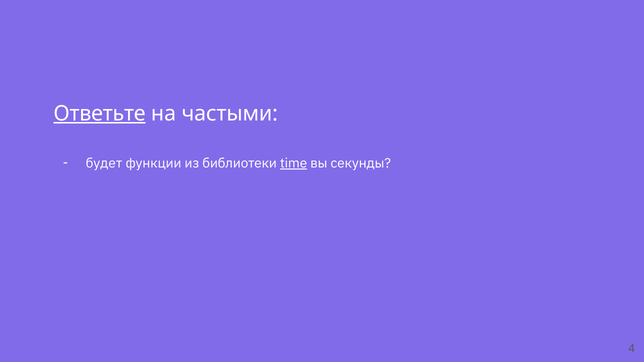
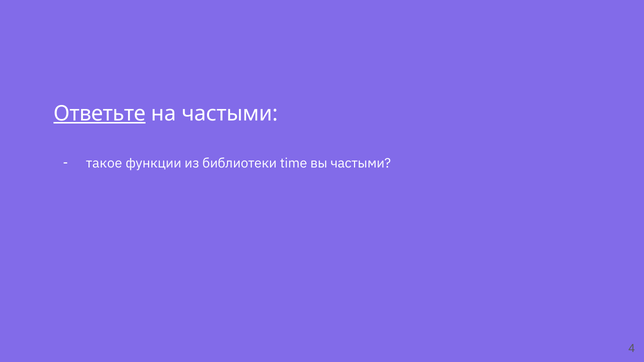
будет: будет -> такое (104, 163)
timе underline: present -> none (294, 163)
вы секунды: секунды -> частыми (361, 163)
